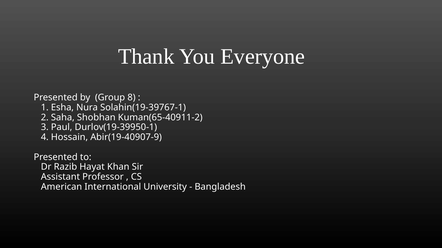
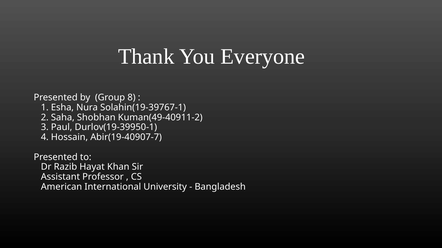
Kuman(65-40911-2: Kuman(65-40911-2 -> Kuman(49-40911-2 (160, 118)
Abir(19-40907-9: Abir(19-40907-9 -> Abir(19-40907-7 (126, 138)
